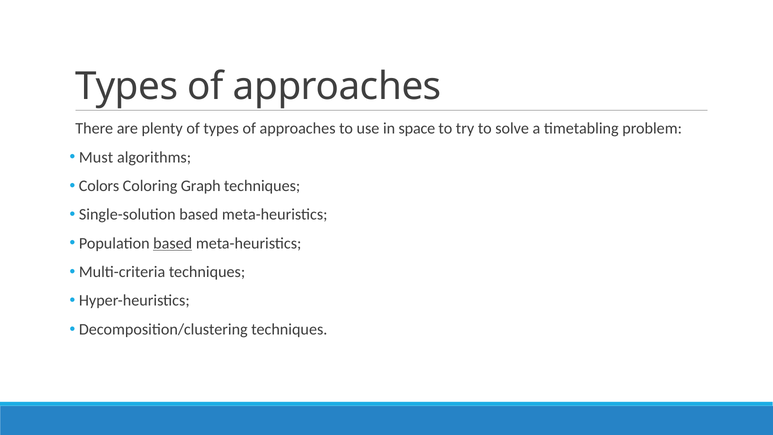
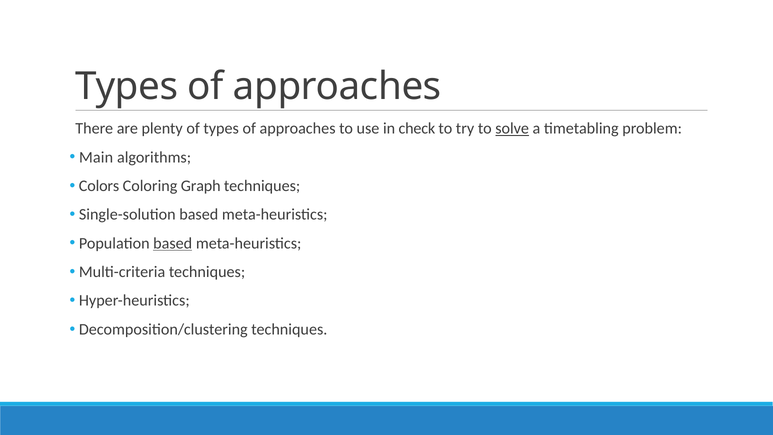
space: space -> check (417, 129)
solve underline: none -> present (512, 129)
Must: Must -> Main (96, 157)
